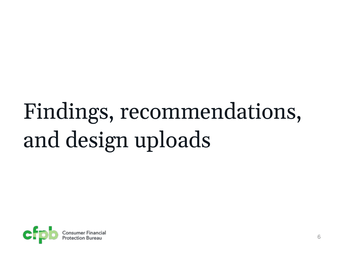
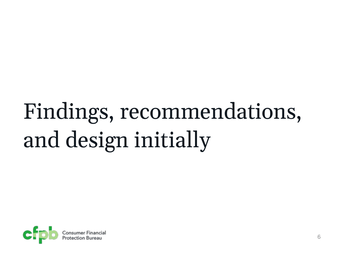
uploads: uploads -> initially (172, 140)
